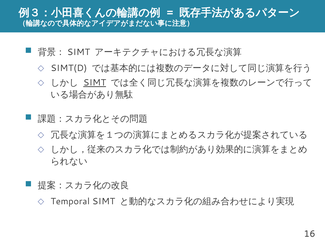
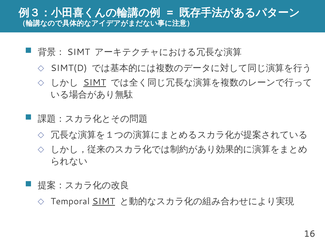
SIMT underline: none -> present (104, 201)
